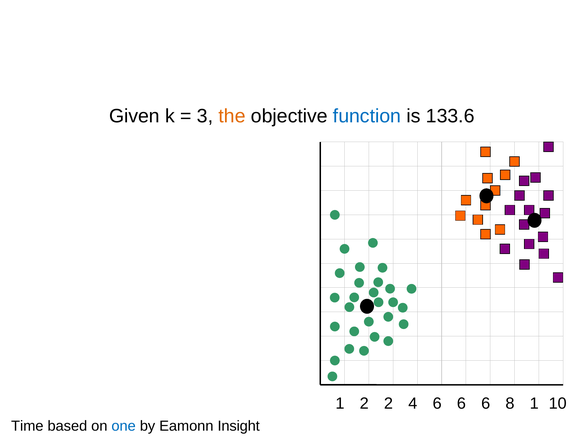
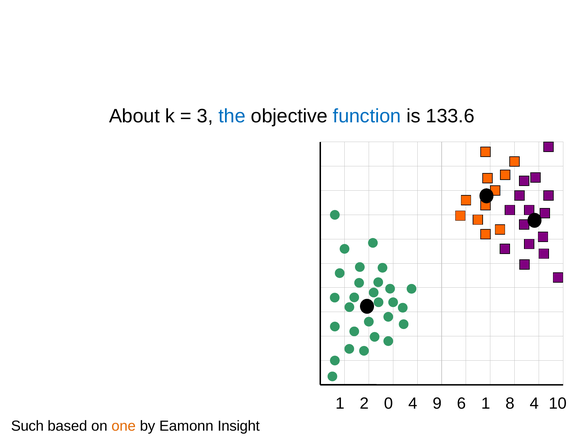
Given: Given -> About (134, 116)
the colour: orange -> blue (232, 116)
2 2: 2 -> 0 (389, 404)
4 6: 6 -> 9 (437, 404)
6: 6 -> 1 (486, 404)
8 1: 1 -> 4 (534, 404)
Time: Time -> Such (27, 426)
one colour: blue -> orange (124, 426)
